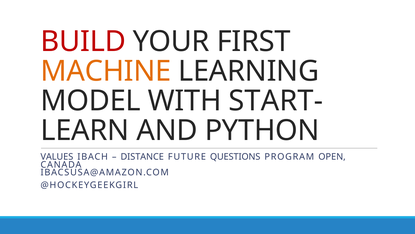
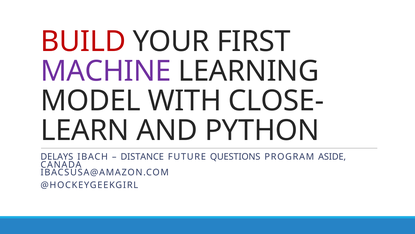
MACHINE colour: orange -> purple (106, 71)
START-: START- -> CLOSE- (276, 101)
VALUES: VALUES -> DELAYS (57, 156)
OPEN: OPEN -> ASIDE (332, 156)
